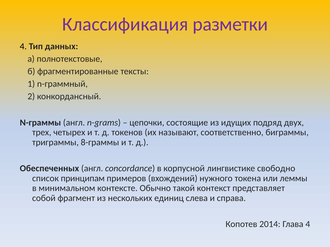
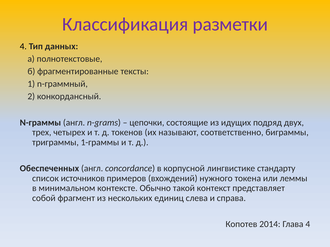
8-граммы: 8-граммы -> 1-граммы (100, 143)
свободно: свободно -> стандарту (276, 169)
принципам: принципам -> источников (83, 179)
